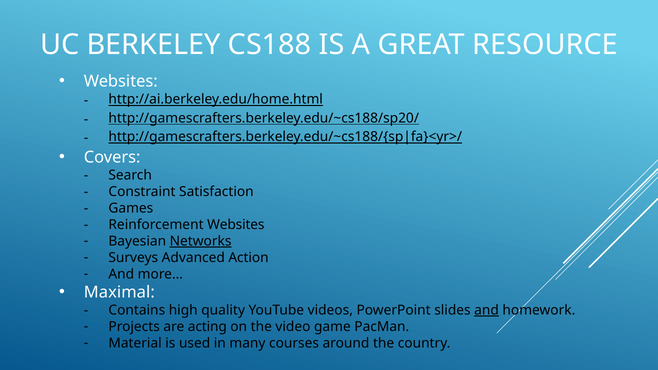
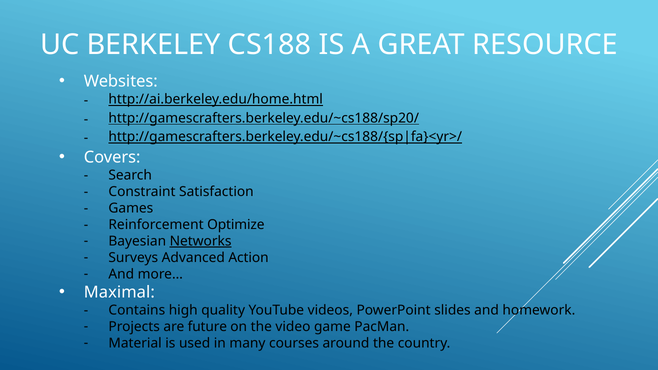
Reinforcement Websites: Websites -> Optimize (236, 225)
and underline: present -> none (487, 310)
acting: acting -> future (207, 327)
